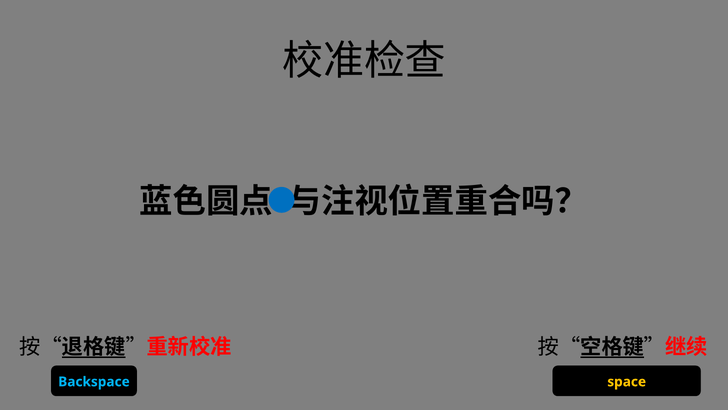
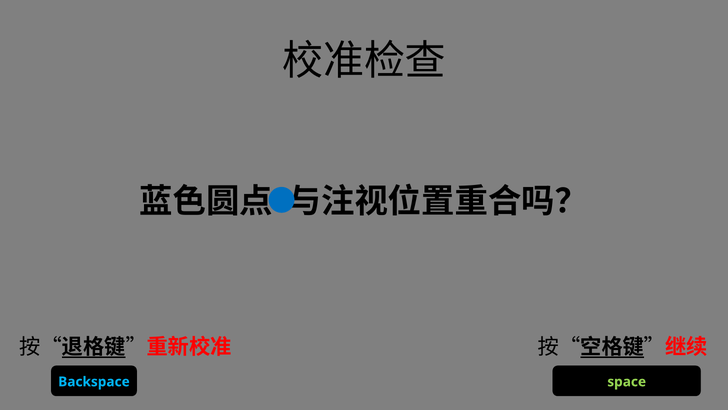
space colour: yellow -> light green (627, 381)
